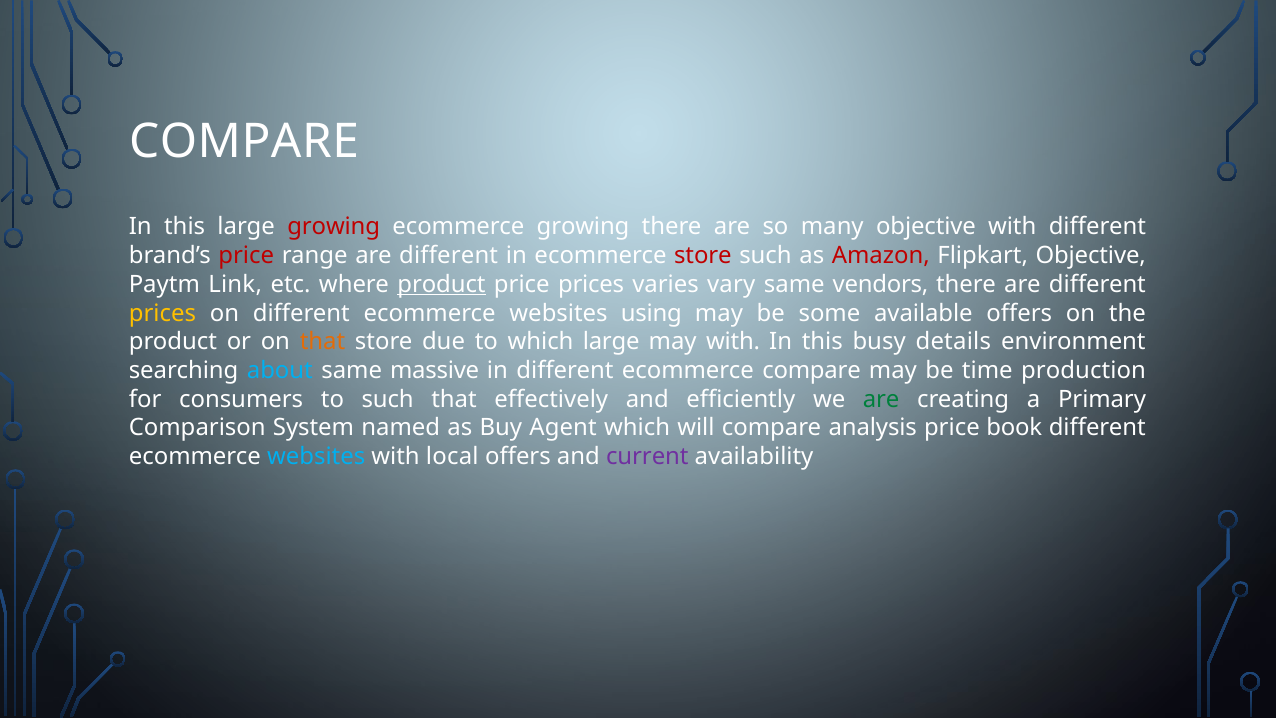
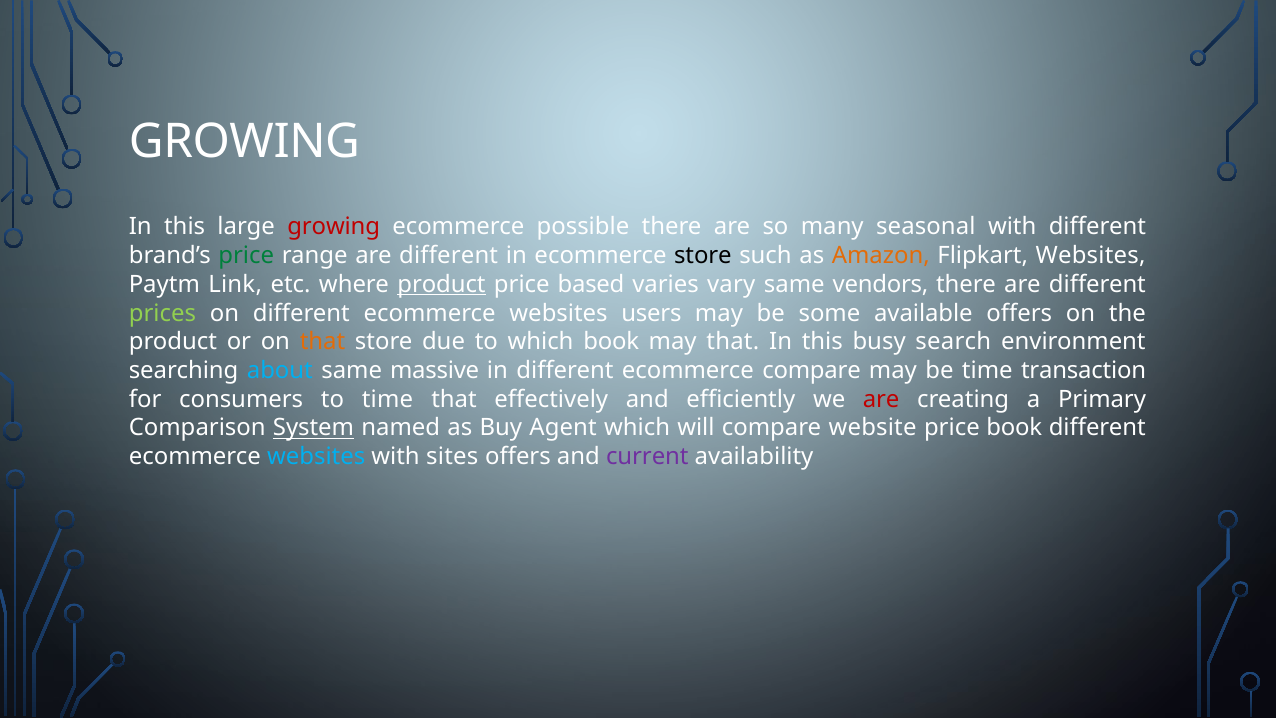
COMPARE: COMPARE -> GROWING (244, 142)
ecommerce growing: growing -> possible (583, 227)
many objective: objective -> seasonal (926, 227)
price colour: red -> green (246, 256)
store colour: red -> black (703, 256)
Amazon colour: red -> orange (881, 256)
Flipkart Objective: Objective -> Websites (1091, 256)
price prices: prices -> based (591, 284)
prices colour: yellow -> light green (162, 313)
using: using -> users (651, 313)
which large: large -> book (611, 342)
may with: with -> that (733, 342)
details: details -> search (953, 342)
production: production -> transaction (1084, 370)
to such: such -> time (387, 399)
are colour: green -> red (881, 399)
System underline: none -> present (313, 428)
analysis: analysis -> website (873, 428)
local: local -> sites (452, 457)
